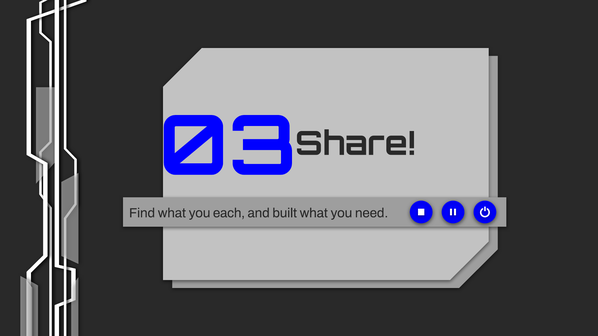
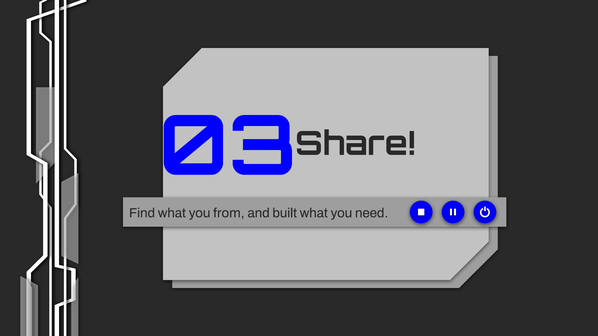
each: each -> from (229, 213)
